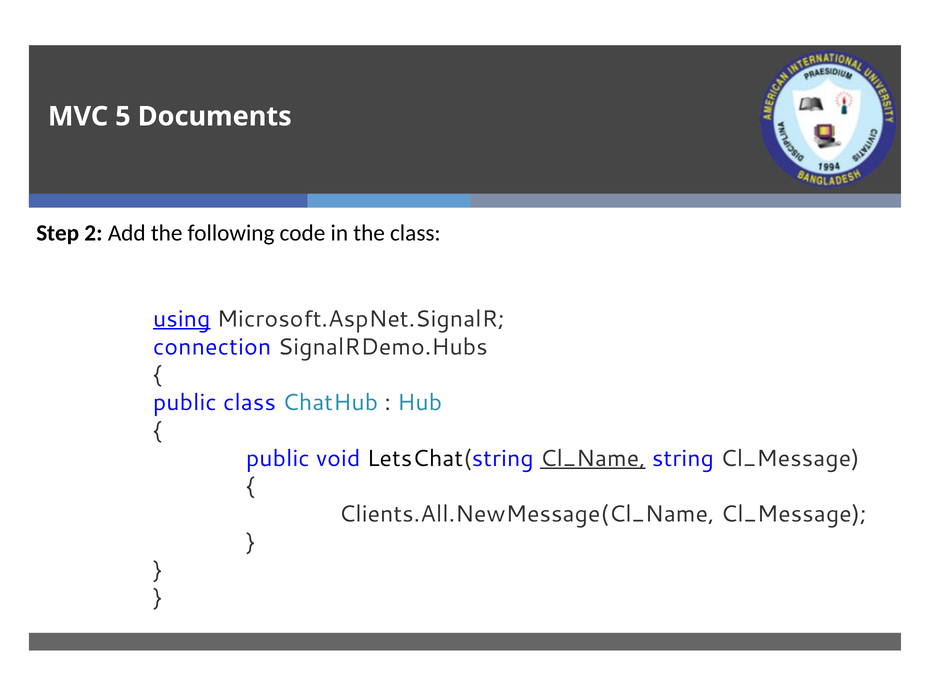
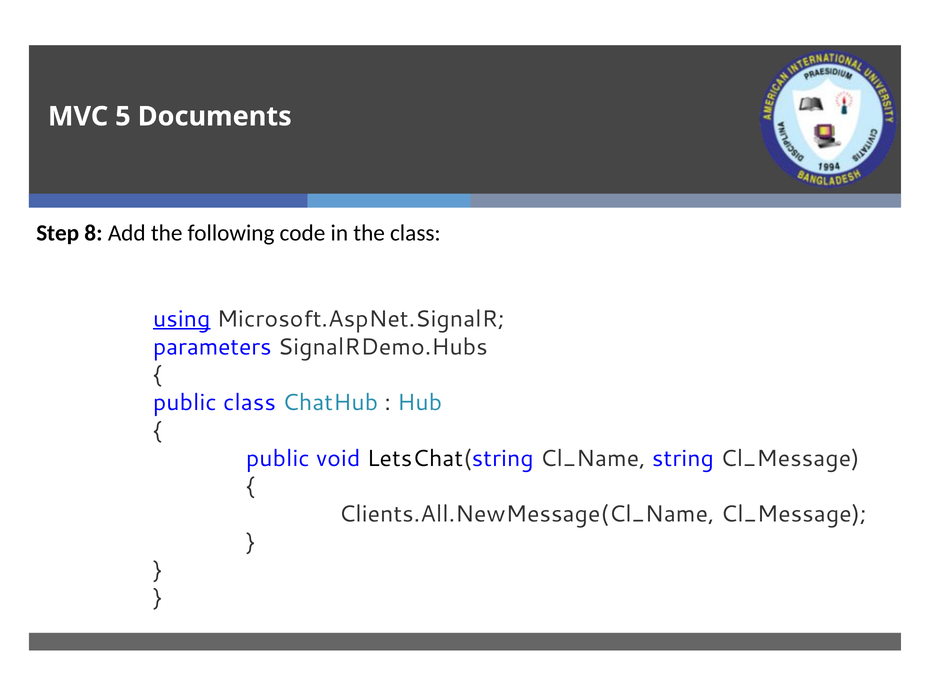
2: 2 -> 8 (93, 233)
connection: connection -> parameters (212, 347)
Cl_Name underline: present -> none (593, 459)
